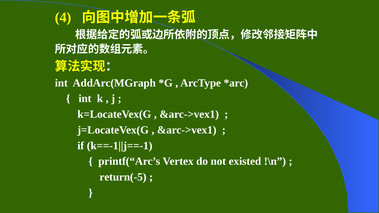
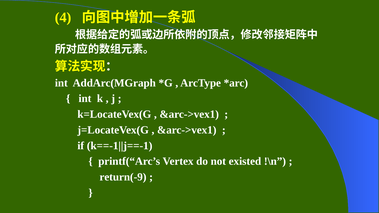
return(-5: return(-5 -> return(-9 (123, 177)
